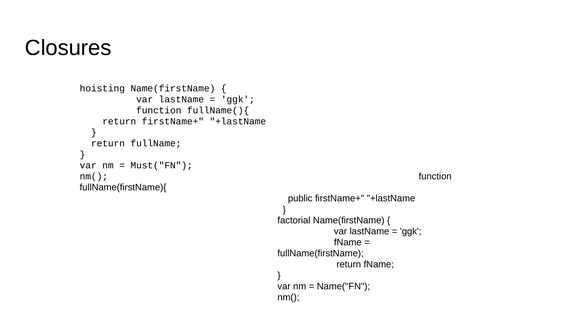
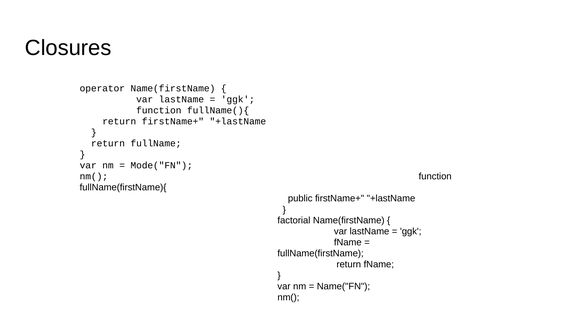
hoisting: hoisting -> operator (102, 88)
Must("FN: Must("FN -> Mode("FN (162, 165)
